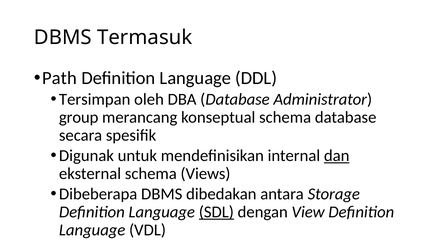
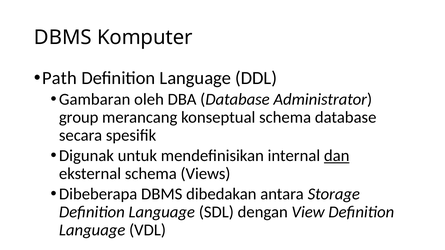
Termasuk: Termasuk -> Komputer (145, 37)
Tersimpan: Tersimpan -> Gambaran (95, 100)
SDL underline: present -> none (216, 212)
